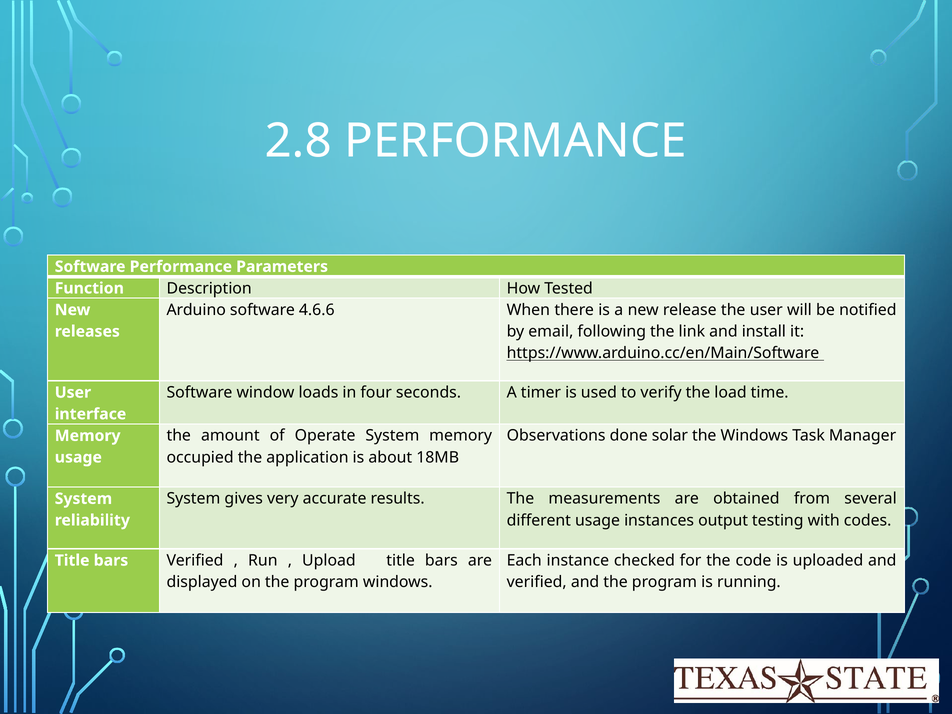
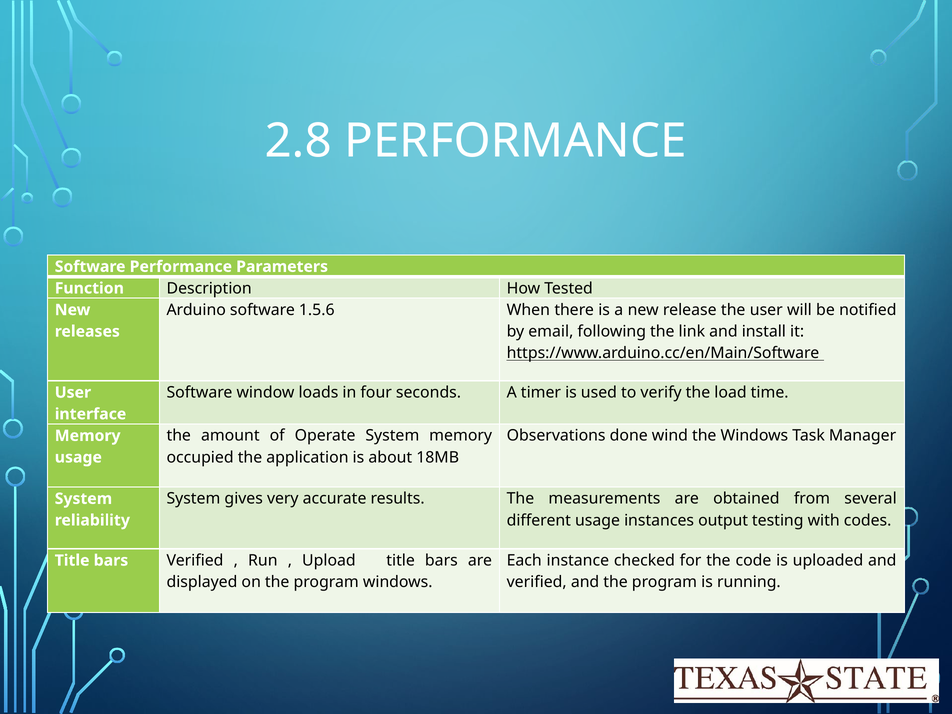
4.6.6: 4.6.6 -> 1.5.6 (317, 310)
solar: solar -> wind (670, 436)
